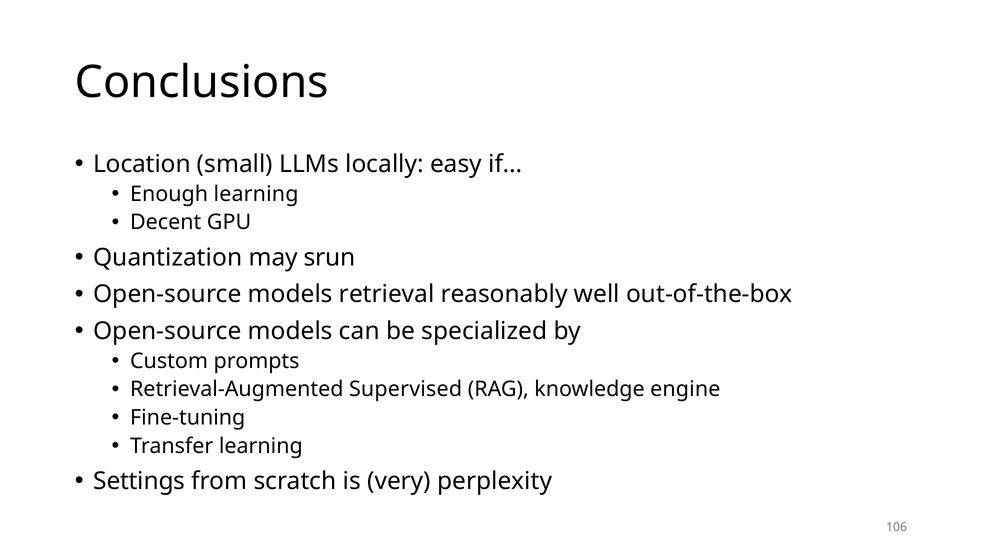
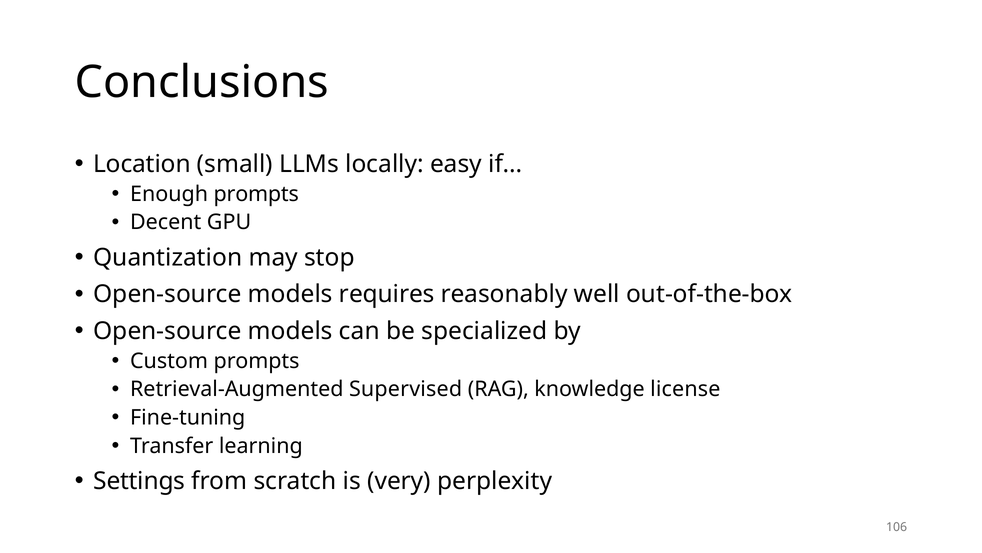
Enough learning: learning -> prompts (256, 194)
srun: srun -> stop (329, 257)
retrieval: retrieval -> requires (387, 294)
engine: engine -> license (685, 389)
